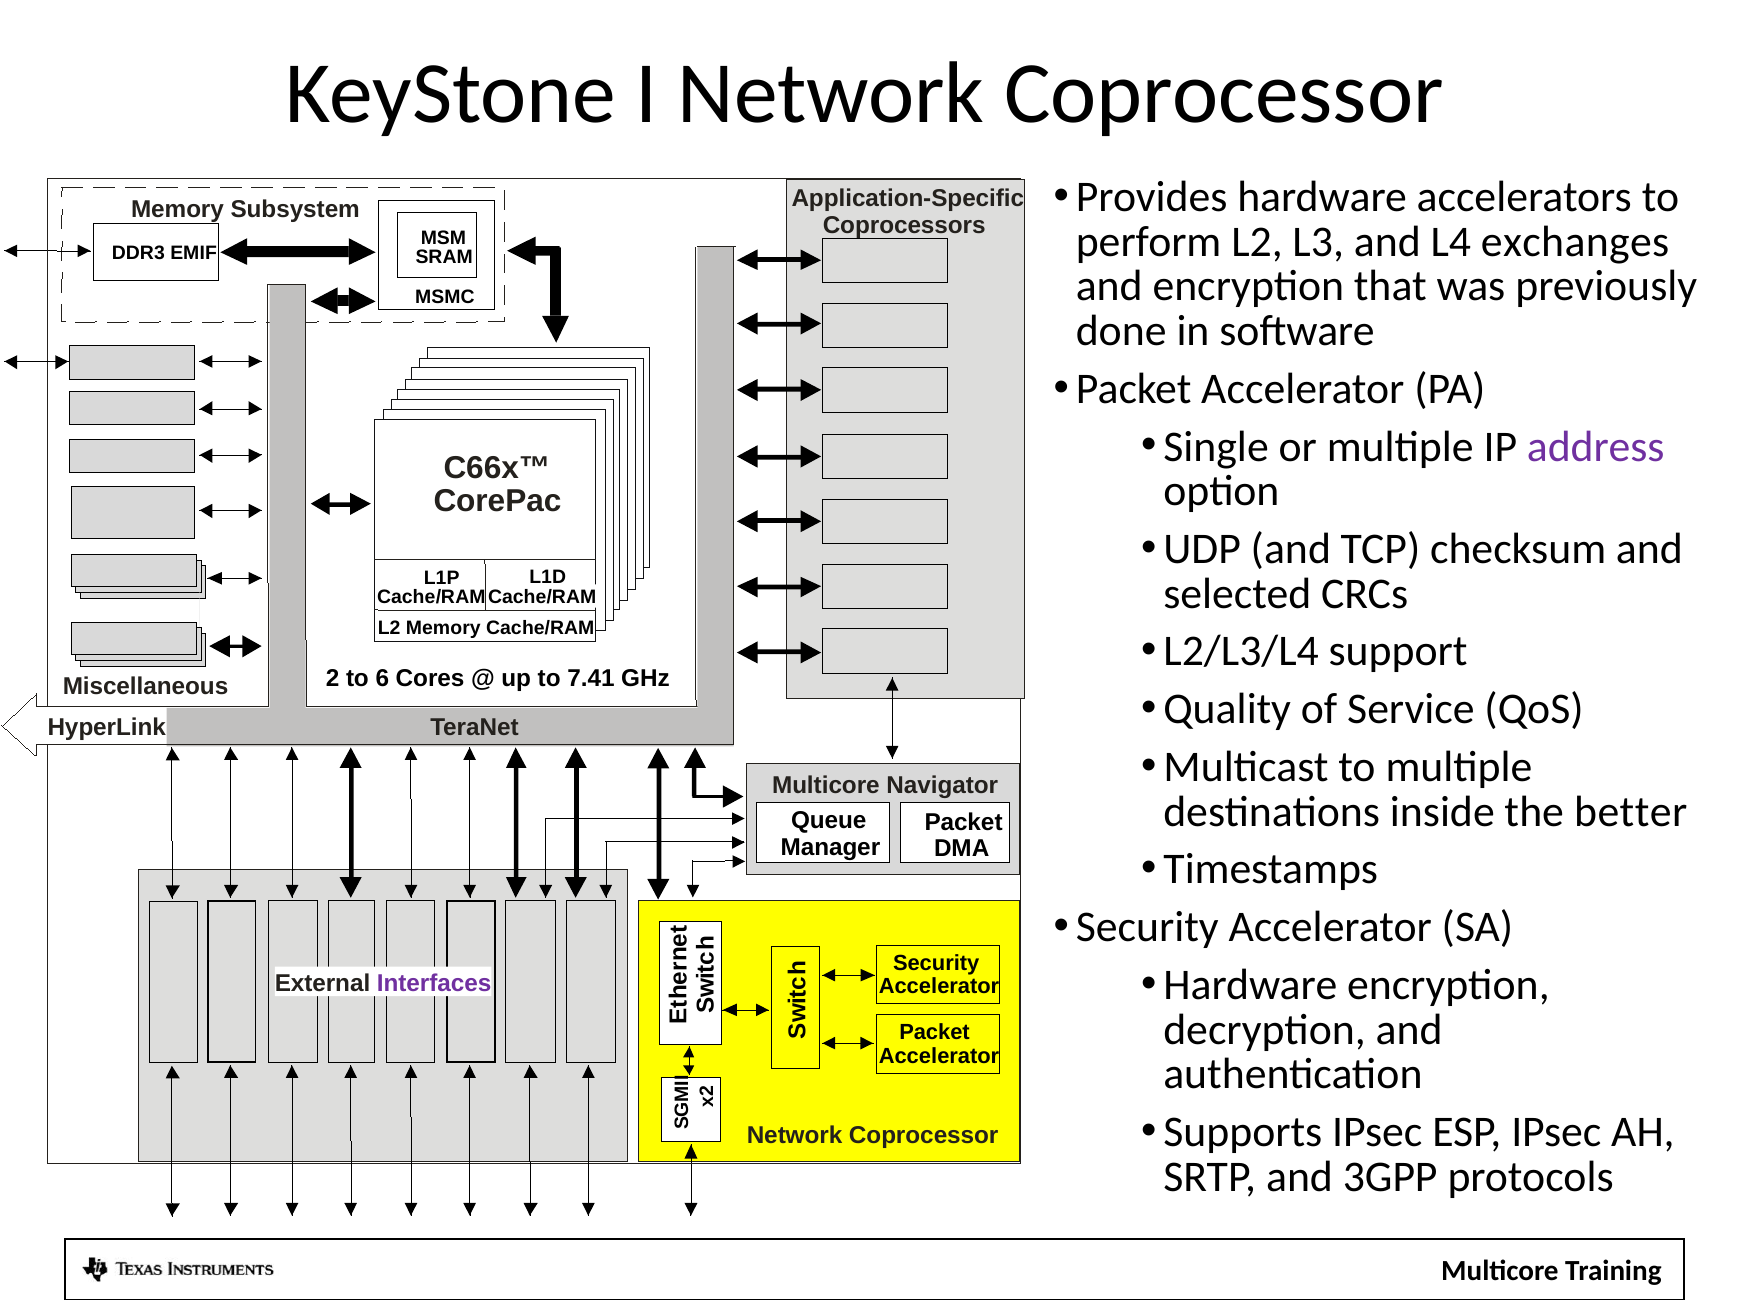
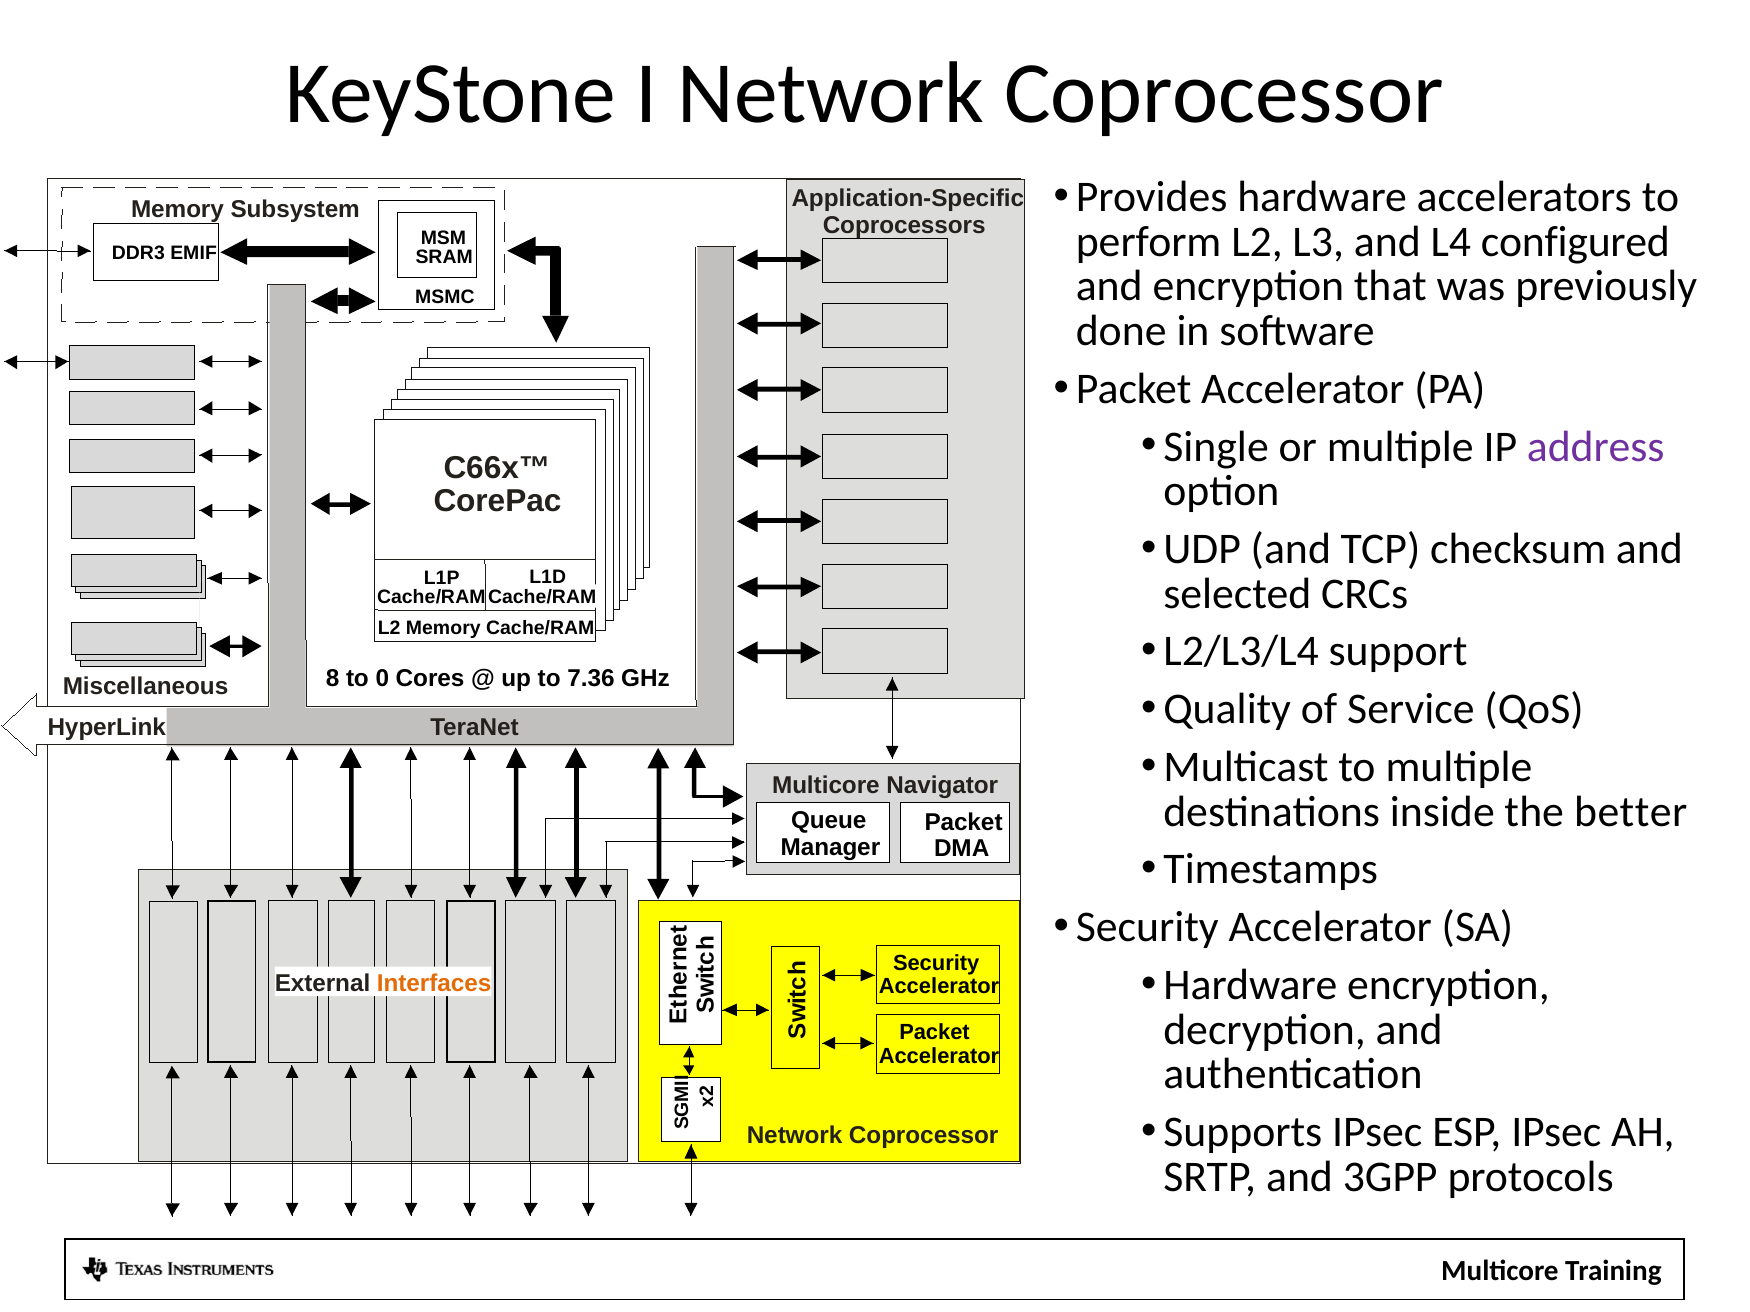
exchanges: exchanges -> configured (1575, 242)
Miscellaneous 2: 2 -> 8 (333, 679)
6: 6 -> 0 (382, 679)
7.41: 7.41 -> 7.36 (591, 679)
Interfaces colour: purple -> orange (434, 983)
